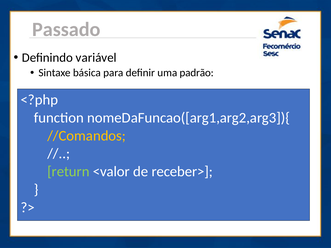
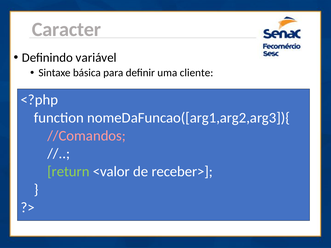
Passado: Passado -> Caracter (66, 29)
padrão: padrão -> cliente (197, 73)
//Comandos colour: yellow -> pink (87, 136)
